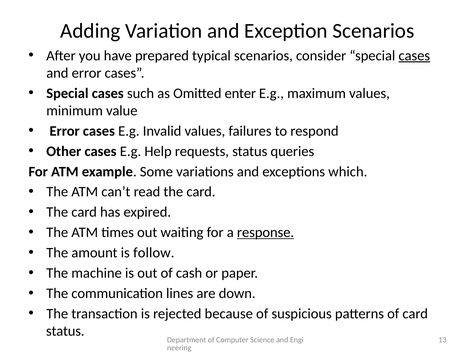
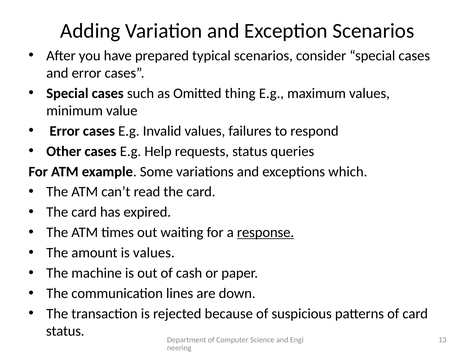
cases underline: present -> none (414, 56)
enter: enter -> thing (240, 93)
is follow: follow -> values (154, 253)
